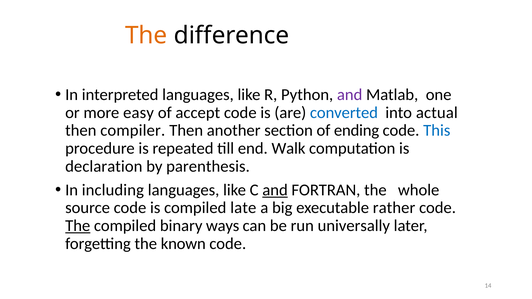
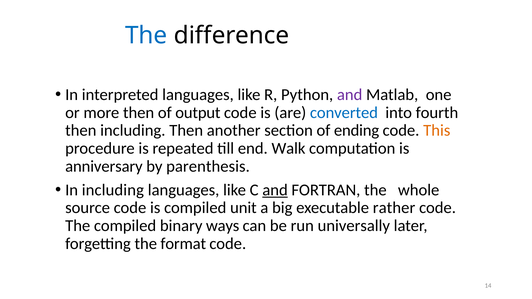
The colour: orange -> blue (146, 36)
more easy: easy -> then (139, 113)
accept: accept -> output (198, 113)
actual: actual -> fourth (437, 113)
then compiler: compiler -> including (133, 131)
This colour: blue -> orange (437, 131)
declaration: declaration -> anniversary (104, 167)
late: late -> unit (243, 208)
The underline: present -> none (78, 226)
known: known -> format (183, 244)
